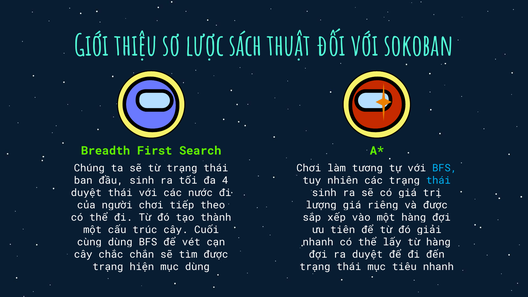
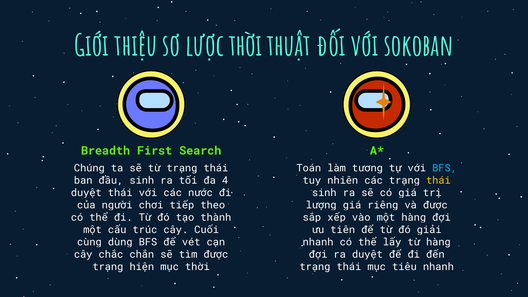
lược sách: sách -> thời (245, 46)
Chơi: Chơi -> Toán (309, 168)
thái colour: light blue -> yellow (438, 181)
mục dùng: dùng -> thời (197, 267)
